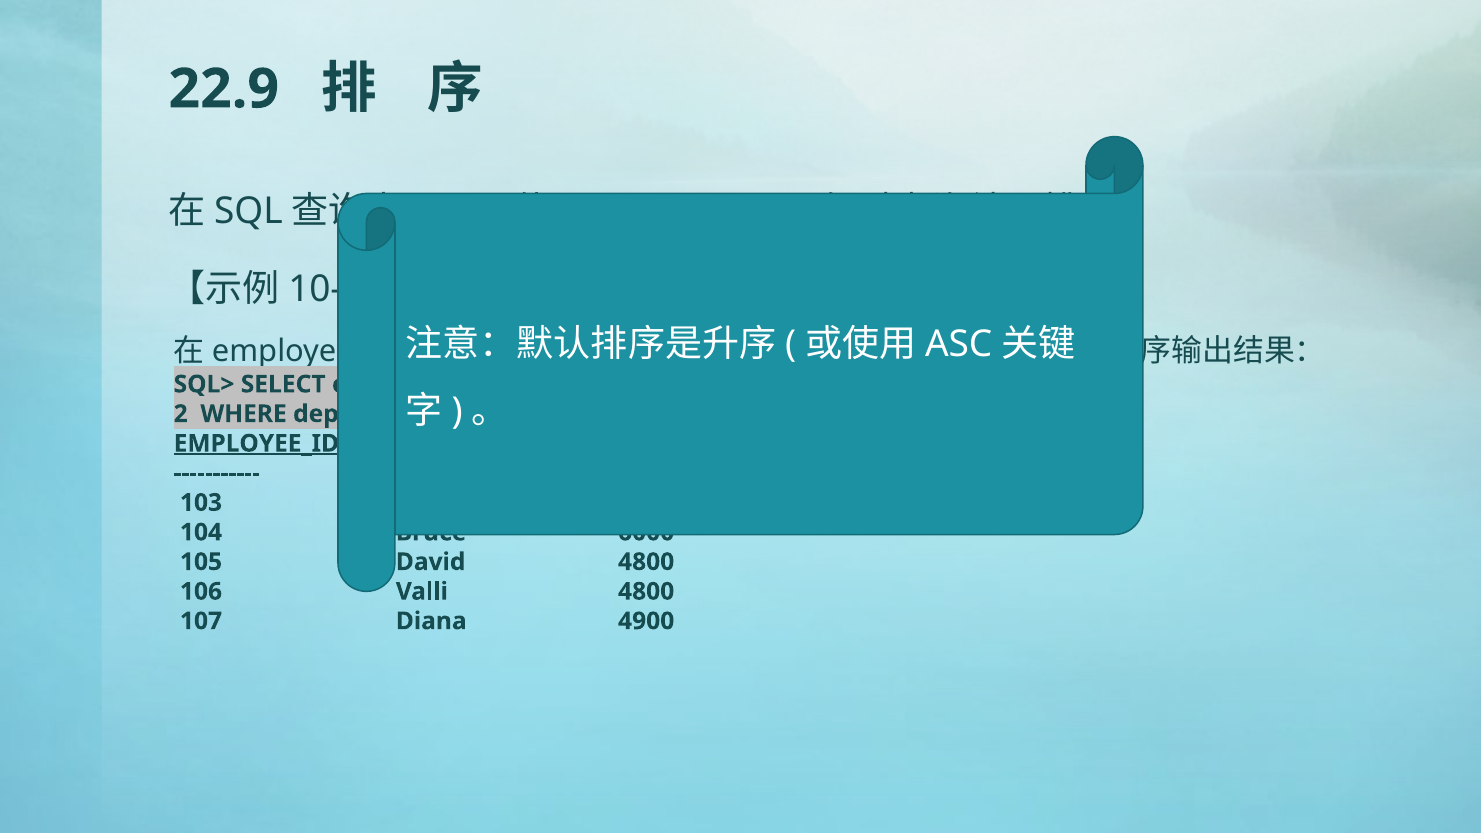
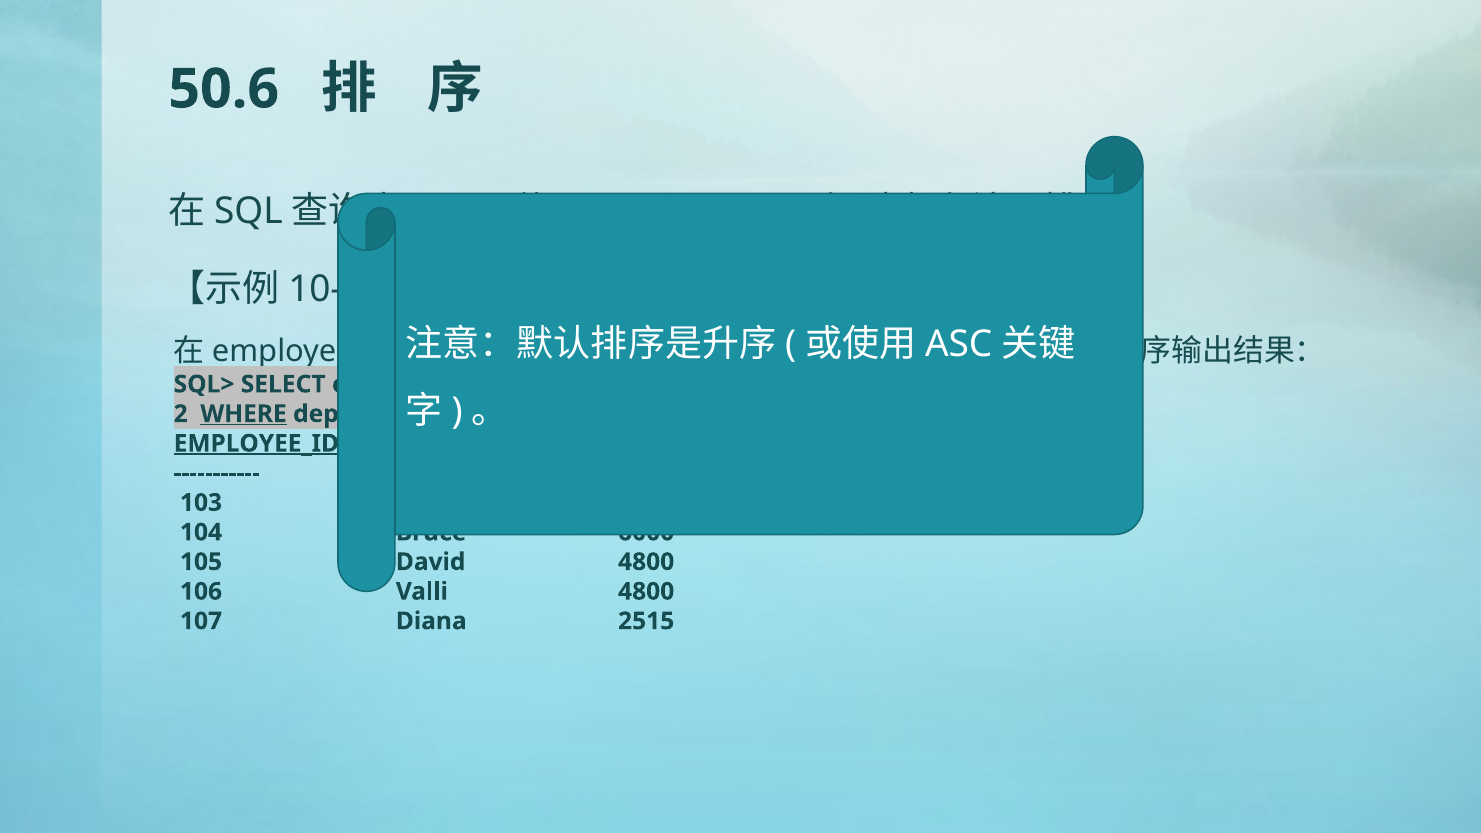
22.9: 22.9 -> 50.6 (224, 89)
WHERE underline: none -> present (244, 414)
4900: 4900 -> 2515 (646, 621)
